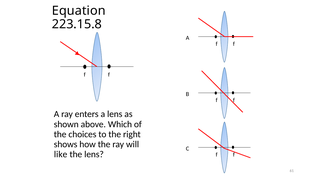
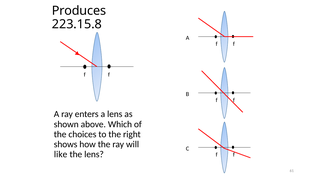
Equation: Equation -> Produces (79, 11)
